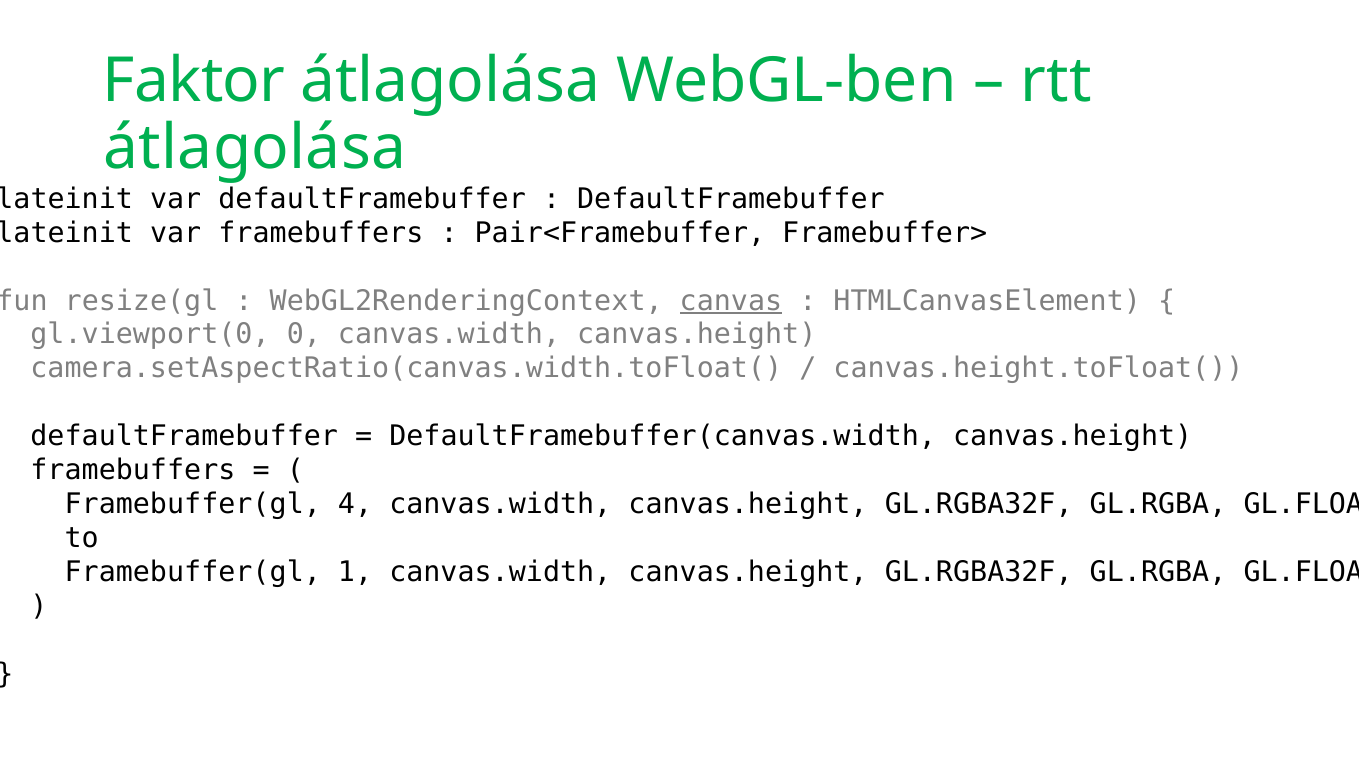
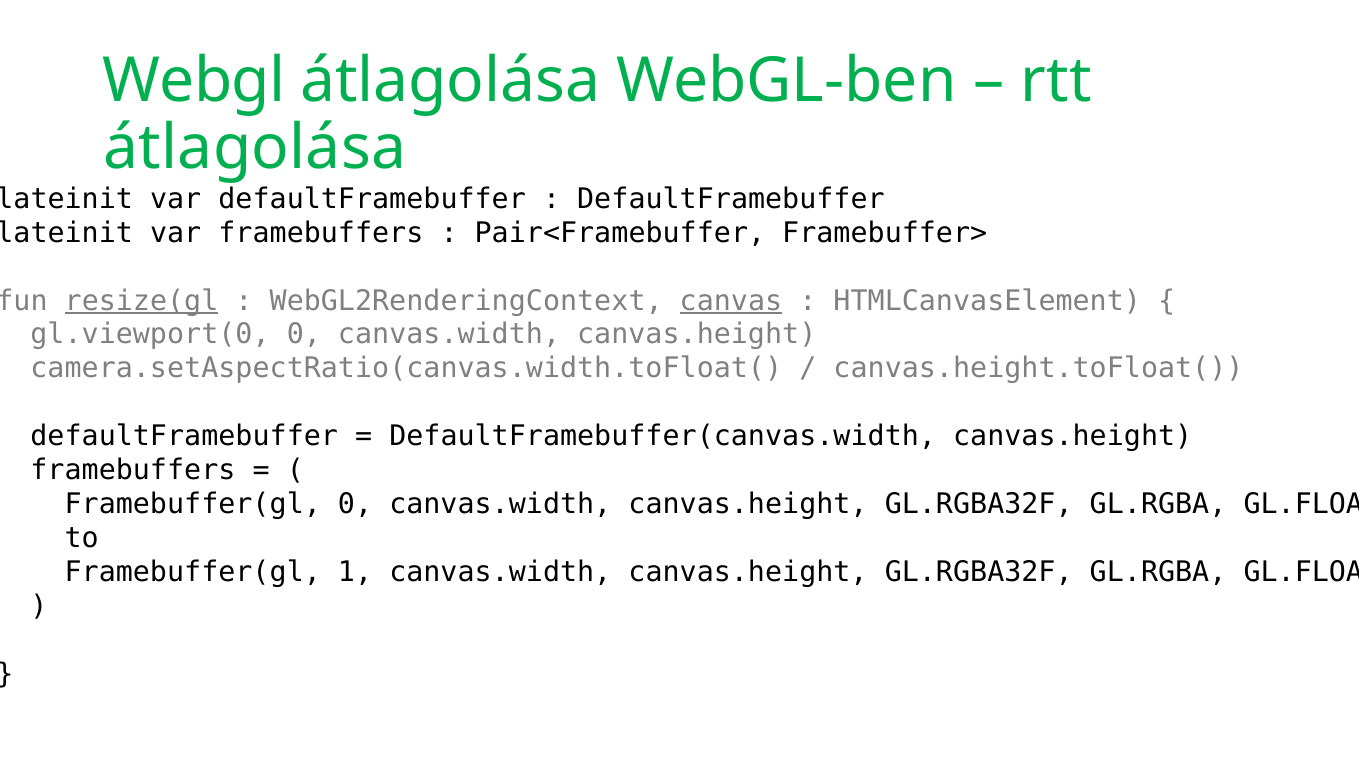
Faktor: Faktor -> Webgl (194, 81)
resize(gl underline: none -> present (142, 301)
Framebuffer(gl 4: 4 -> 0 (355, 505)
